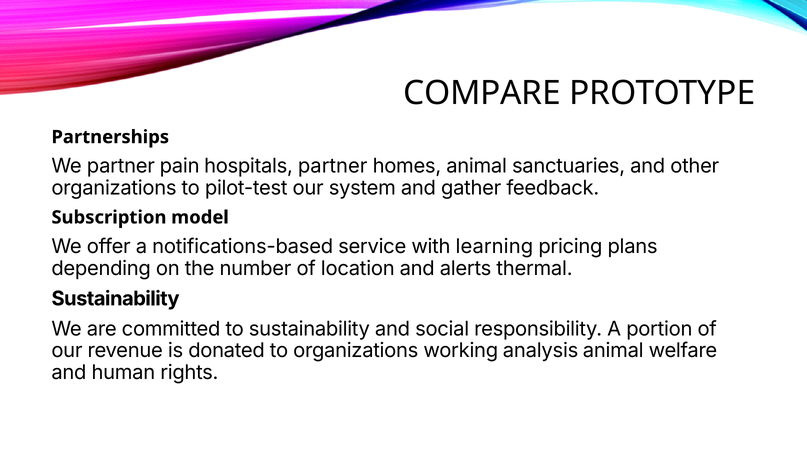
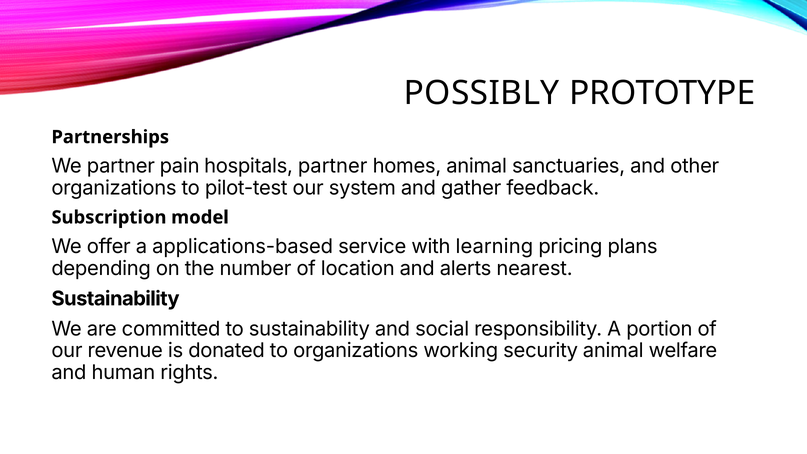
COMPARE: COMPARE -> POSSIBLY (482, 93)
notifications-based: notifications-based -> applications-based (243, 247)
thermal: thermal -> nearest (534, 268)
analysis: analysis -> security (541, 351)
